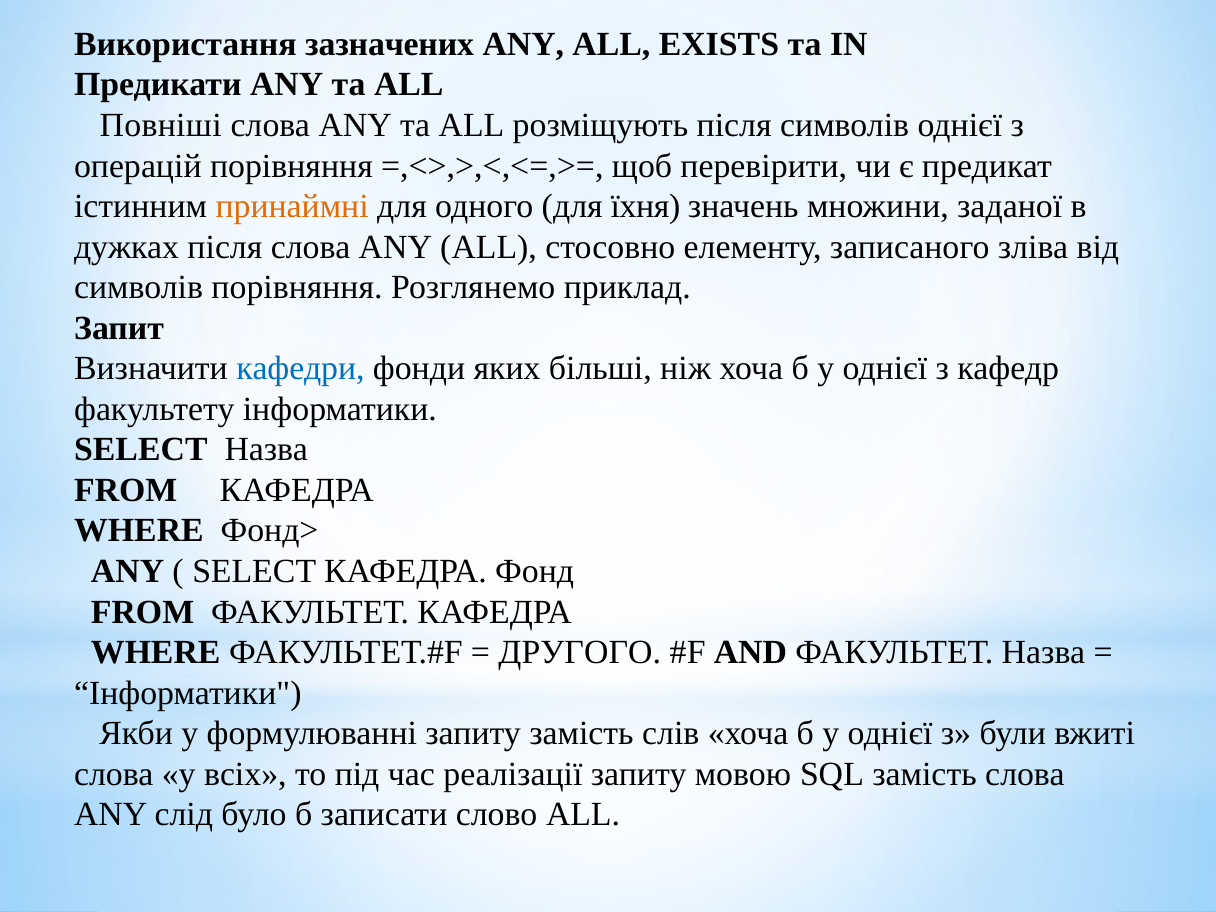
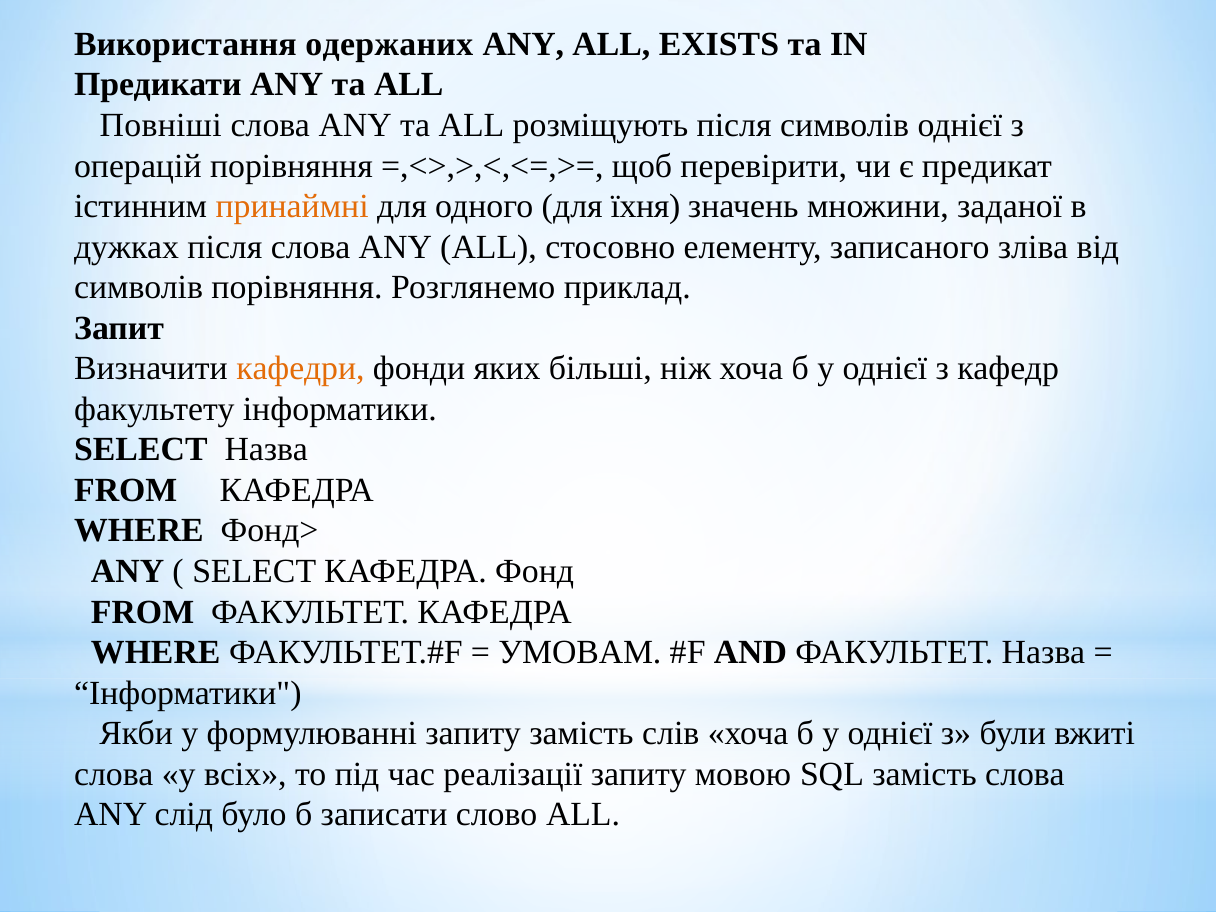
зазначених: зазначених -> одержаних (389, 44)
кафедри colour: blue -> orange (300, 369)
ДРУГОГО: ДРУГОГО -> УМОВАМ (580, 652)
